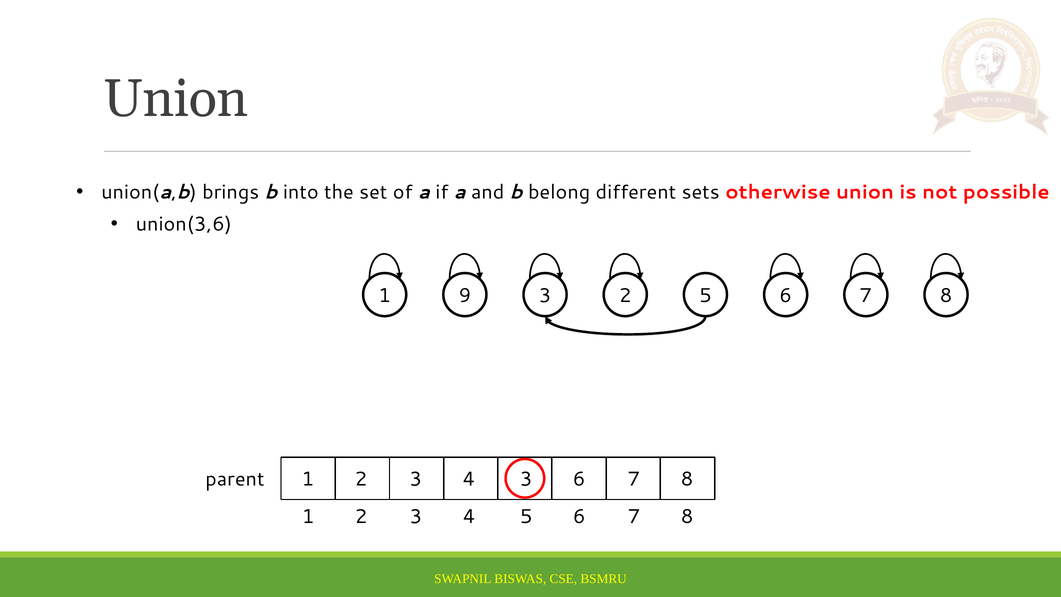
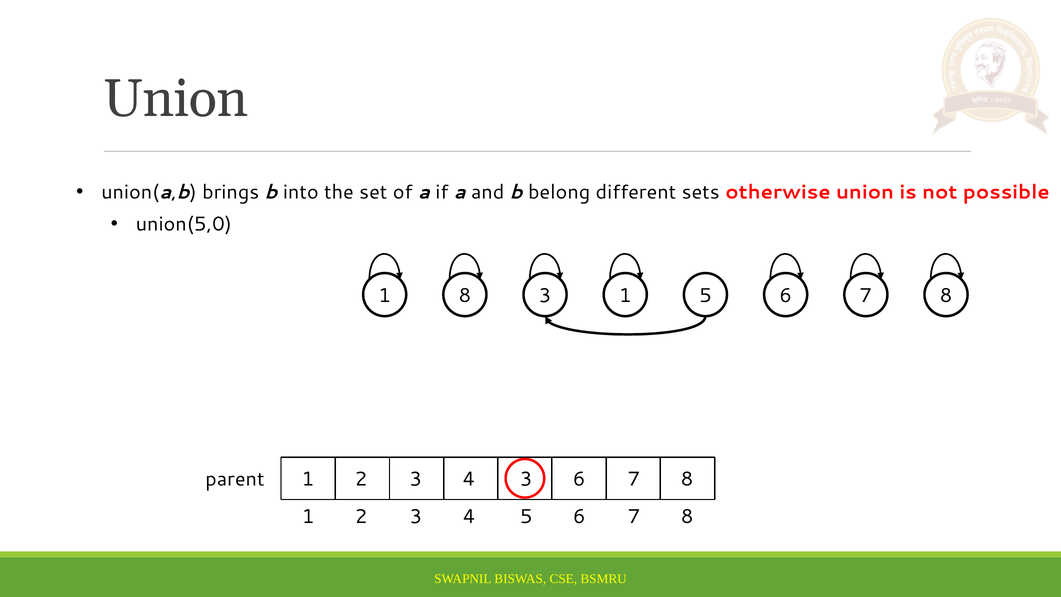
union(3,6: union(3,6 -> union(5,0 (184, 224)
1 9: 9 -> 8 (465, 296)
3 2: 2 -> 1 (625, 296)
